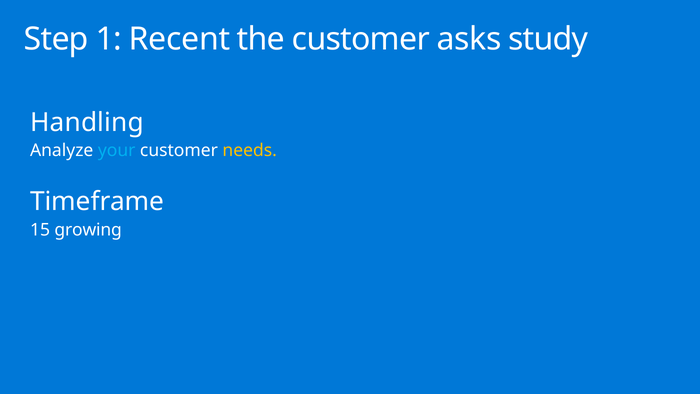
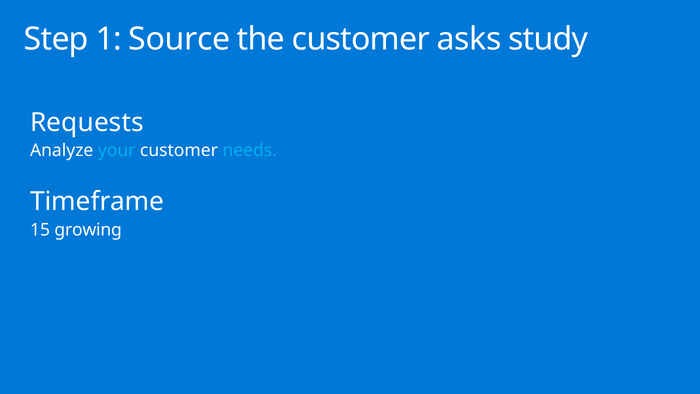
Recent: Recent -> Source (179, 39)
Handling: Handling -> Requests (87, 122)
needs colour: yellow -> light blue (250, 150)
